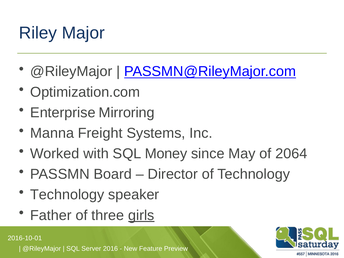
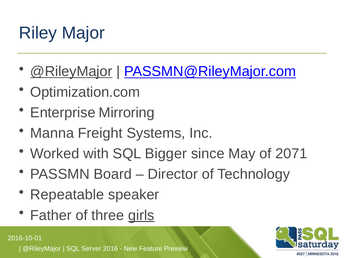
@RileyMajor underline: none -> present (71, 71)
Money: Money -> Bigger (166, 154)
2064: 2064 -> 2071 (291, 154)
Technology: Technology -> Repeatable (67, 195)
